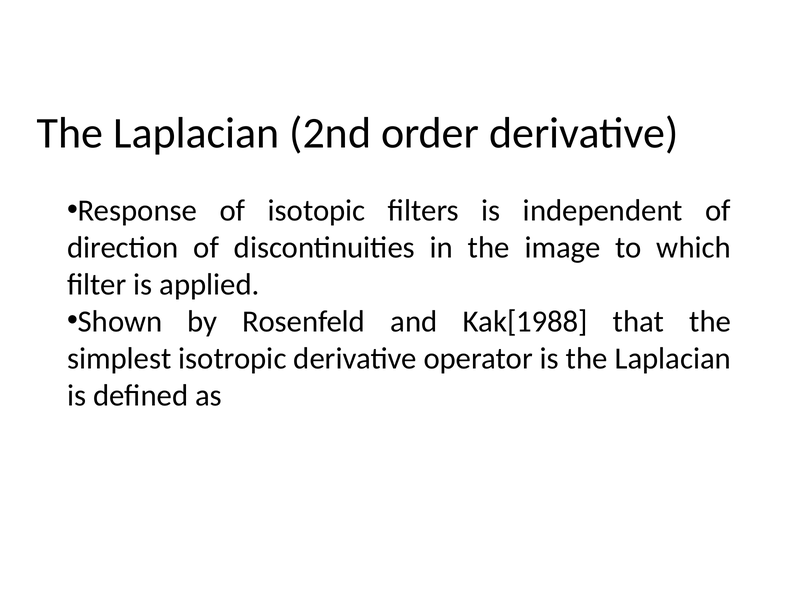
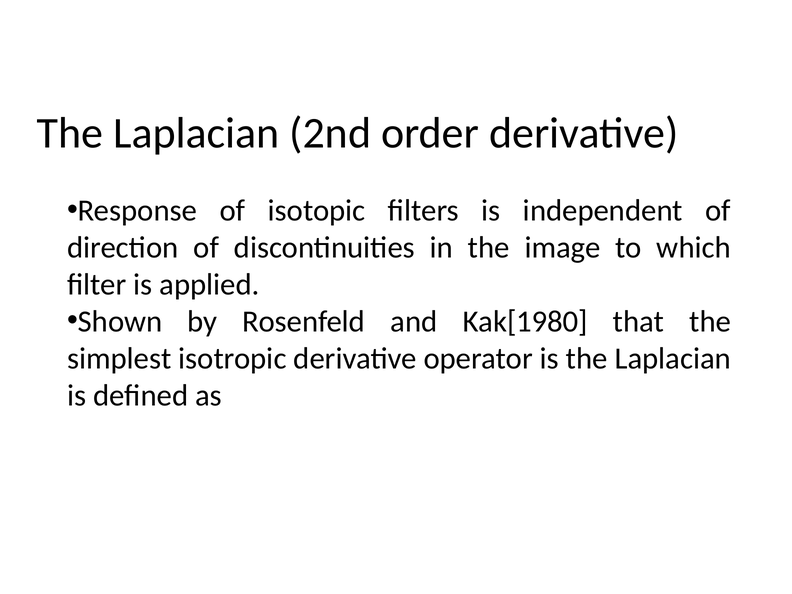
Kak[1988: Kak[1988 -> Kak[1980 (525, 321)
